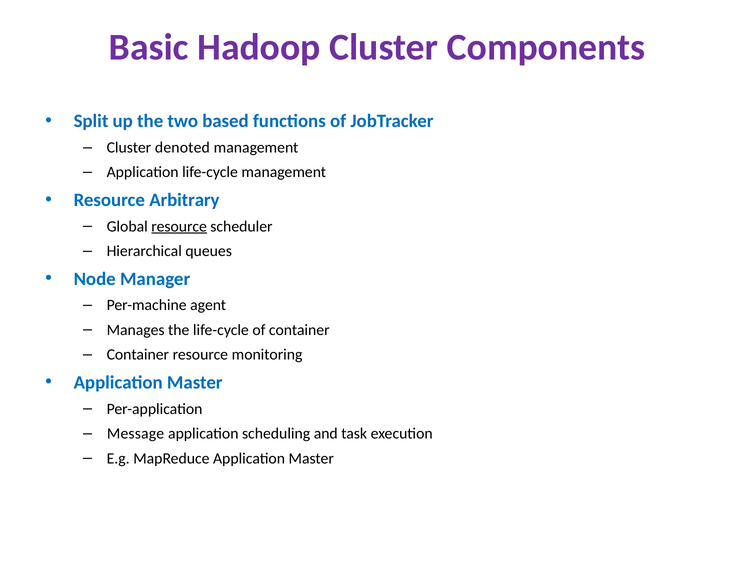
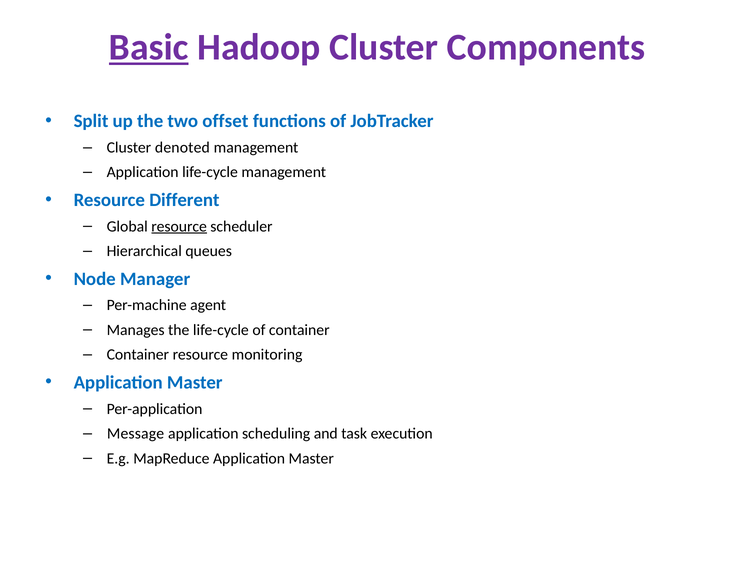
Basic underline: none -> present (149, 48)
based: based -> offset (225, 121)
Arbitrary: Arbitrary -> Different (184, 200)
